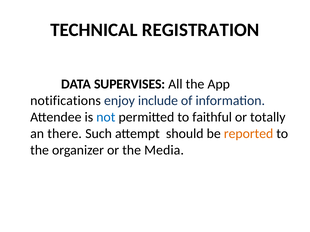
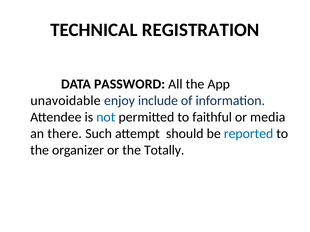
SUPERVISES: SUPERVISES -> PASSWORD (130, 84)
notifications: notifications -> unavoidable (65, 101)
totally: totally -> media (268, 117)
reported colour: orange -> blue (249, 134)
Media: Media -> Totally (164, 150)
